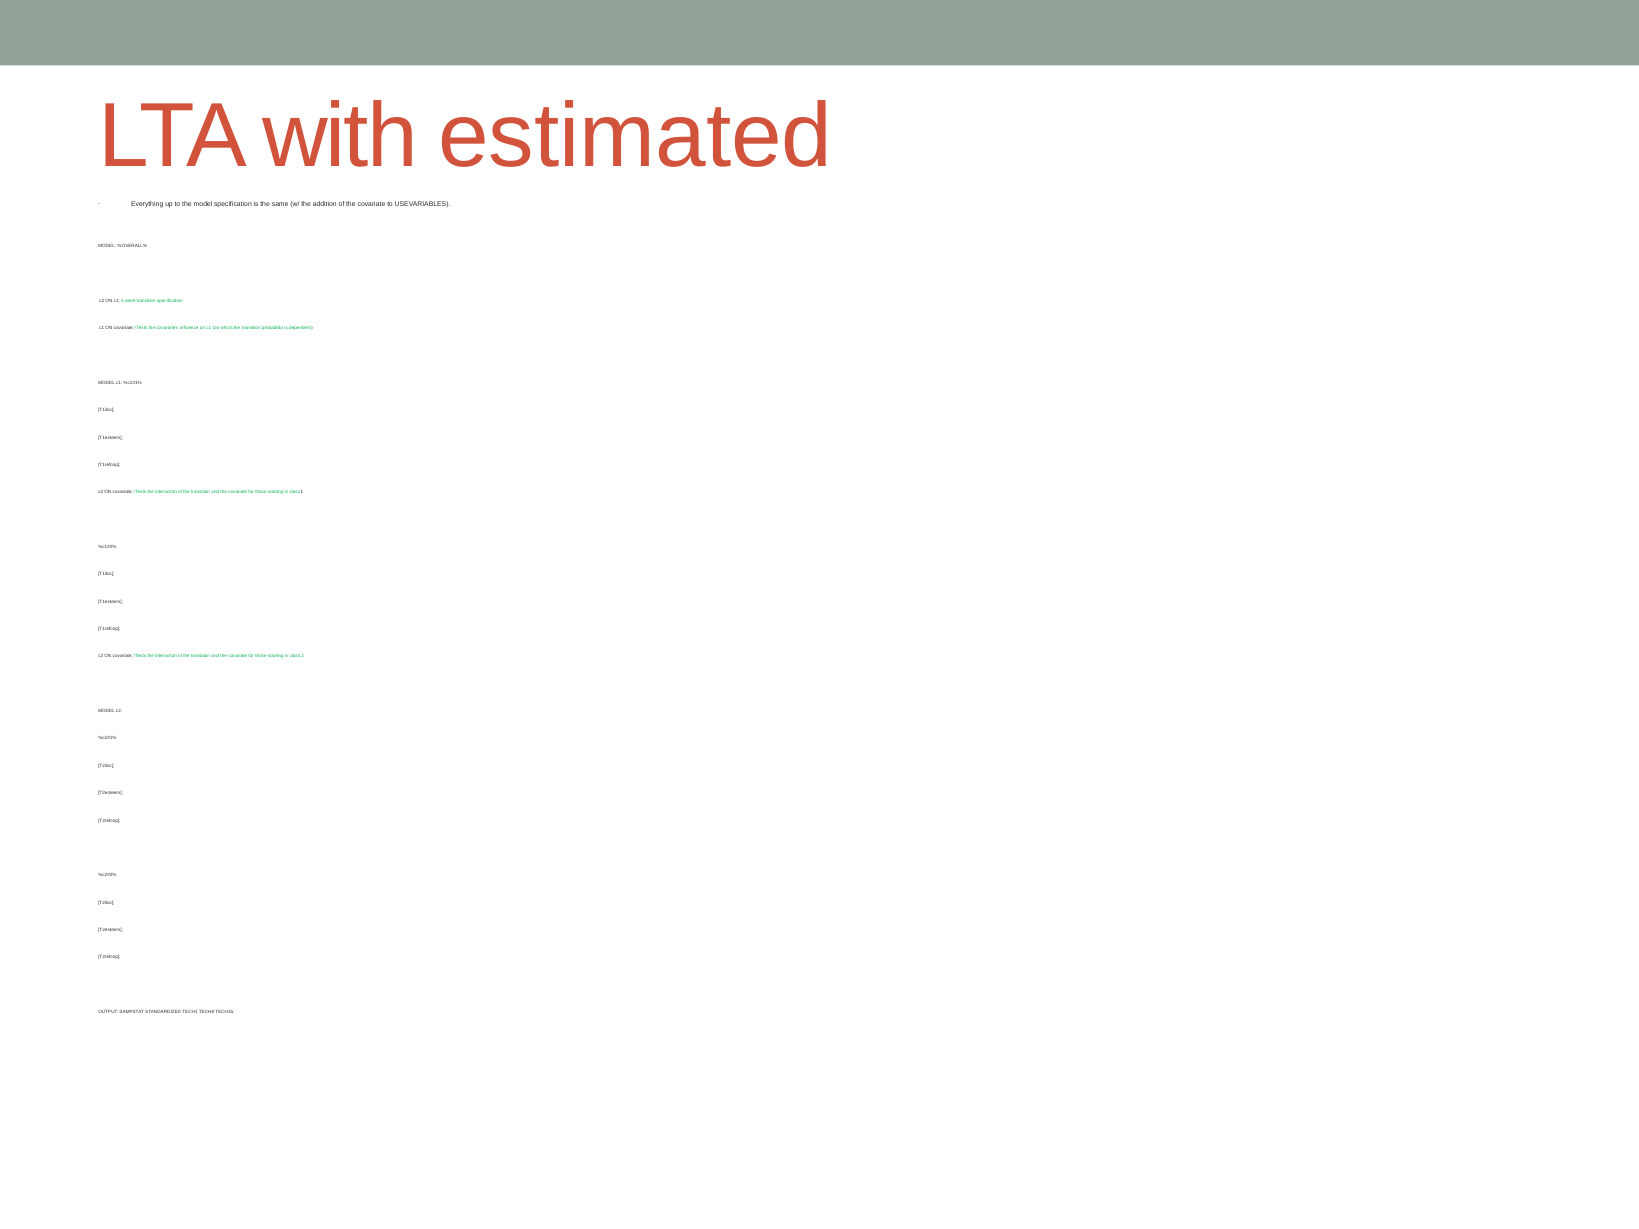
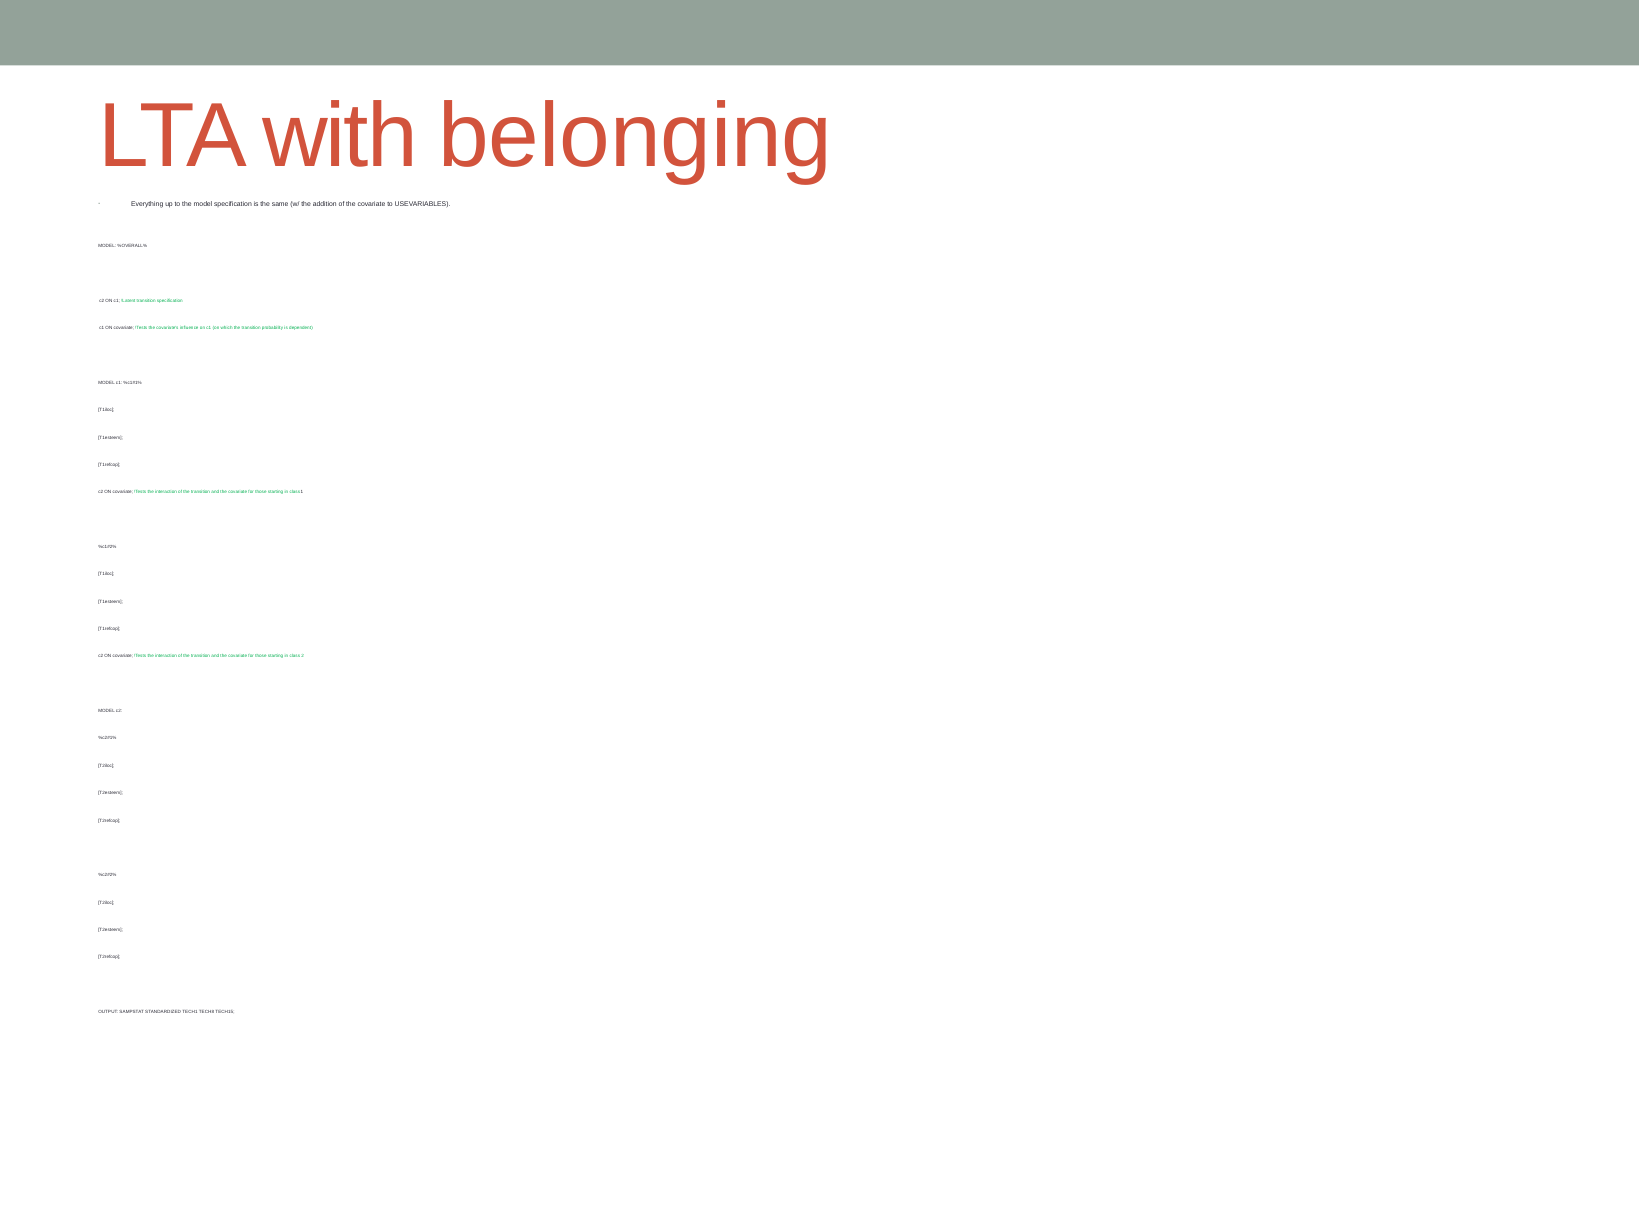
estimated: estimated -> belonging (635, 136)
